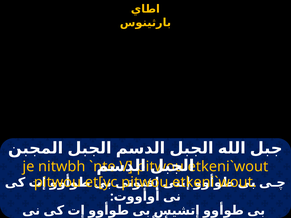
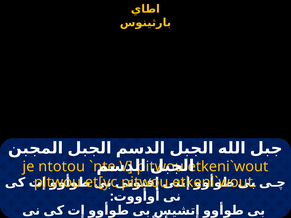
nitwbh: nitwbh -> ntotou (62, 167)
